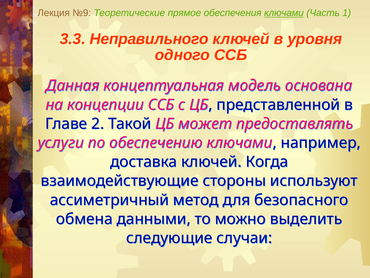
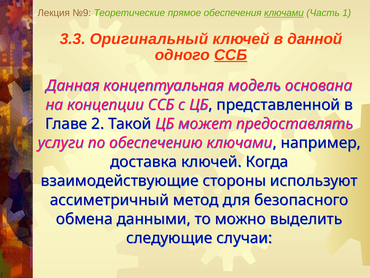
Неправильного: Неправильного -> Оригинальный (149, 39)
уровня: уровня -> данной (315, 39)
ССБ underline: none -> present (231, 55)
